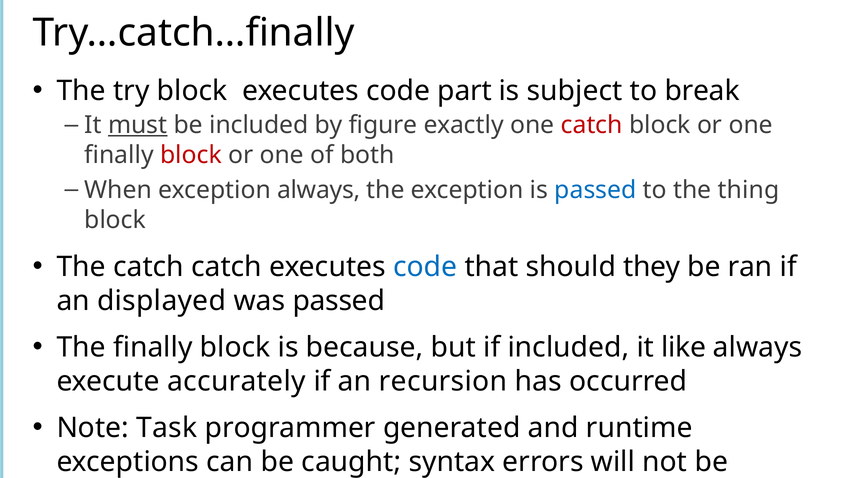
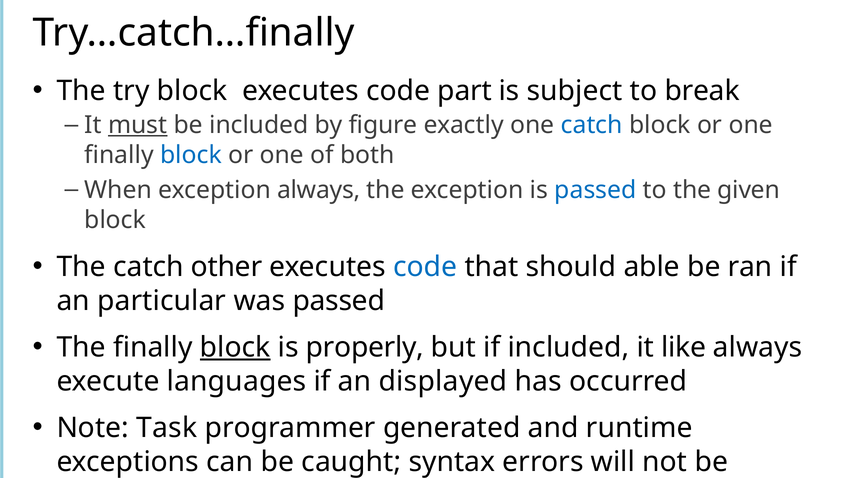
catch colour: red -> blue (592, 125)
block colour: red -> blue (191, 155)
thing: thing -> given (749, 190)
catch catch: catch -> other (227, 267)
they: they -> able (652, 267)
displayed: displayed -> particular (162, 301)
block underline: none -> present (235, 347)
because: because -> properly (365, 347)
accurately: accurately -> languages (237, 381)
recursion: recursion -> displayed (443, 381)
